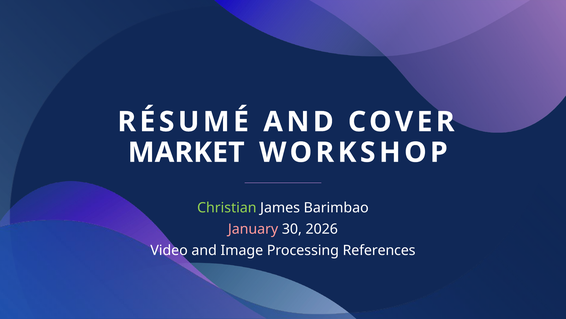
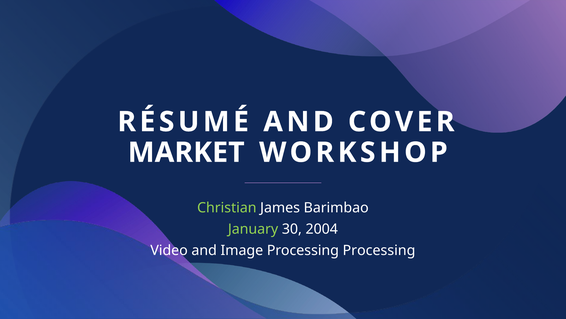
January colour: pink -> light green (253, 229)
2026: 2026 -> 2004 (322, 229)
Processing References: References -> Processing (379, 250)
